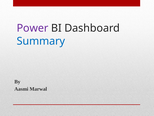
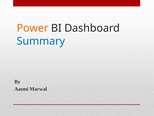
Power colour: purple -> orange (33, 28)
